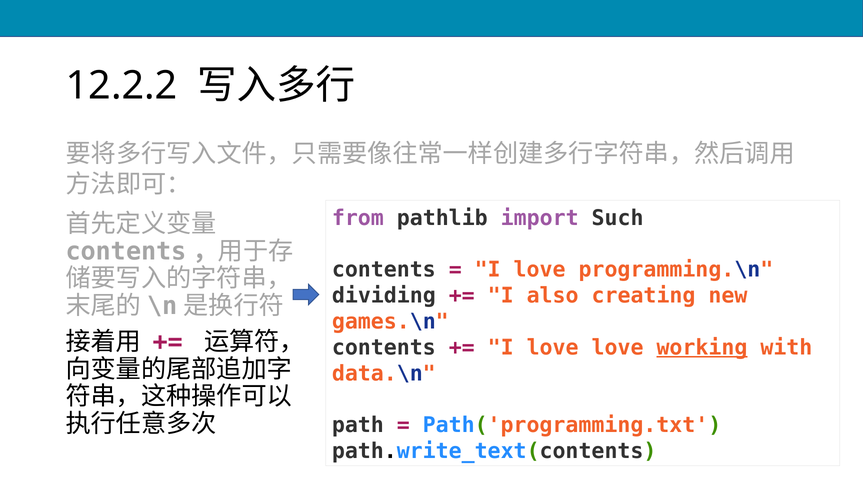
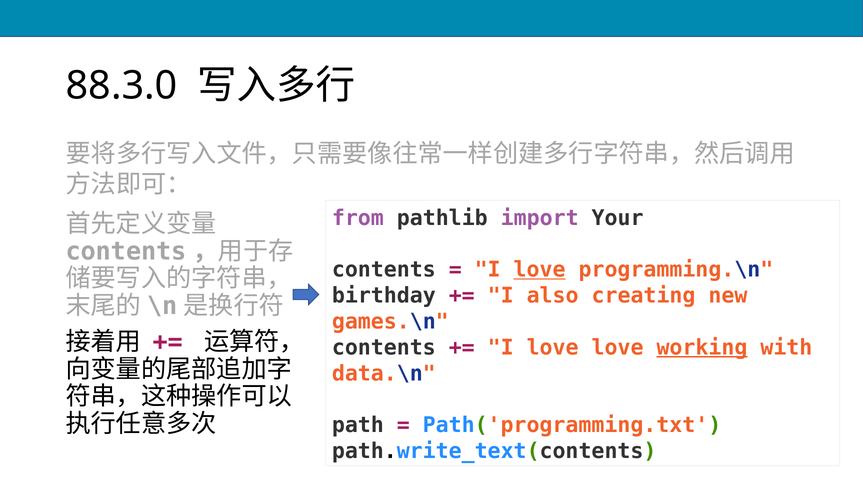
12.2.2: 12.2.2 -> 88.3.0 (122, 86)
Such: Such -> Your (618, 218)
love underline: none -> present (540, 269)
dividing: dividing -> birthday (384, 295)
